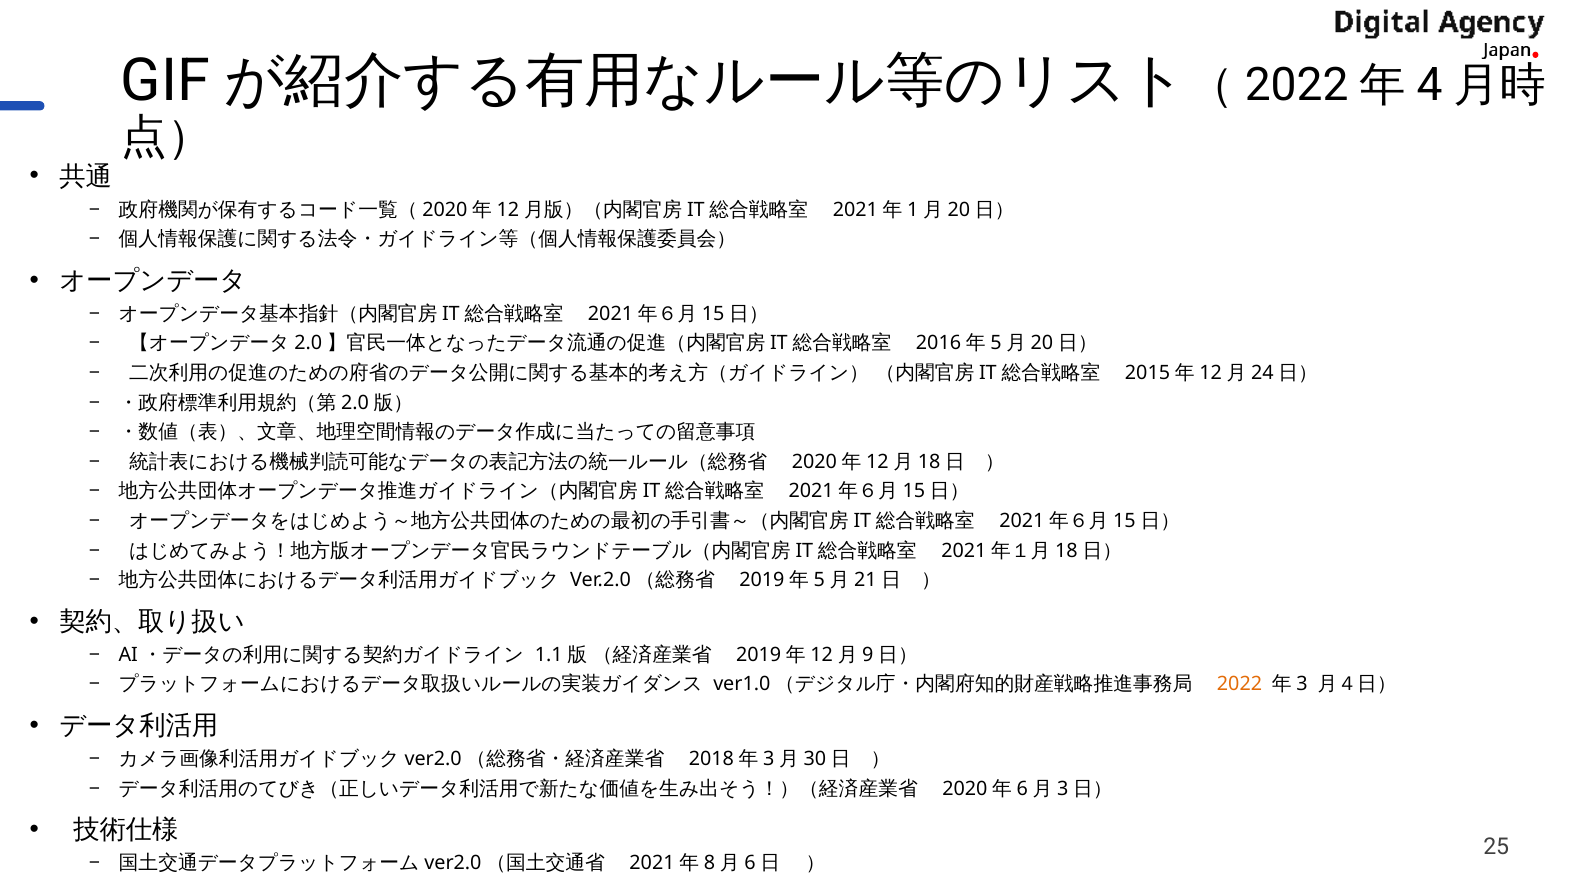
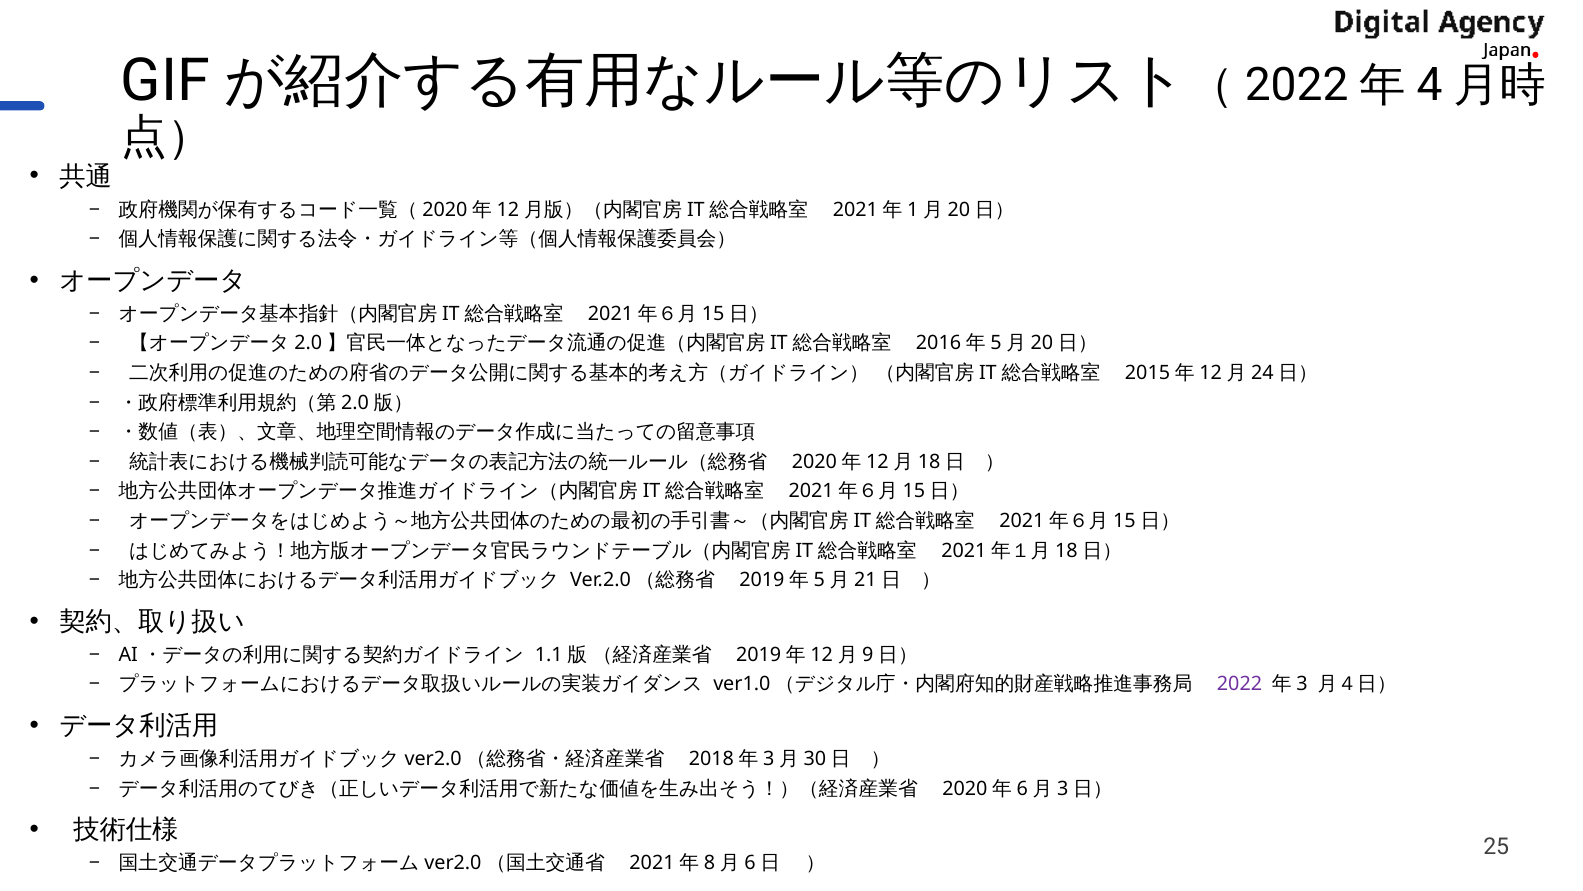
2022 colour: orange -> purple (1240, 684)
